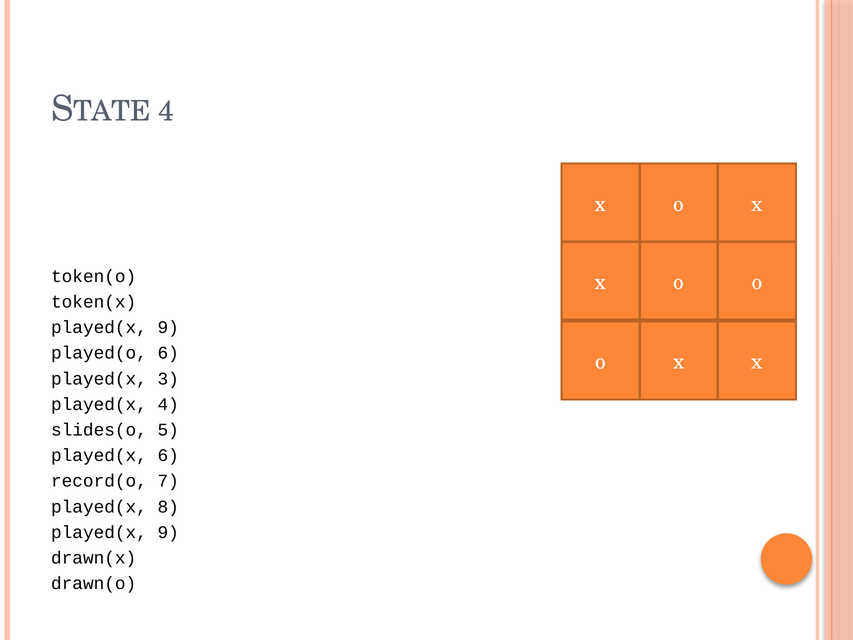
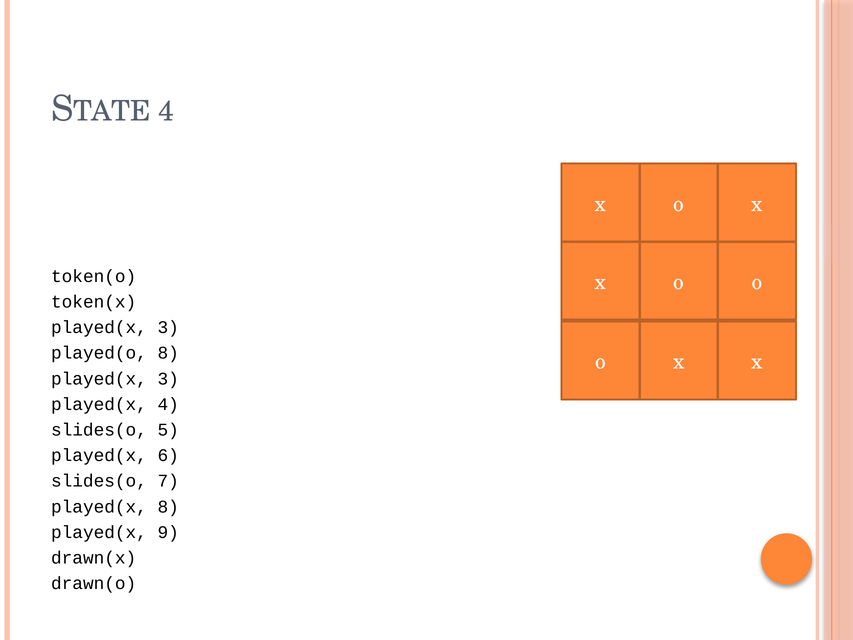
9: 9 -> 3 (168, 327)
played(o 6: 6 -> 8 (168, 353)
record(o: record(o -> slides(o (99, 481)
